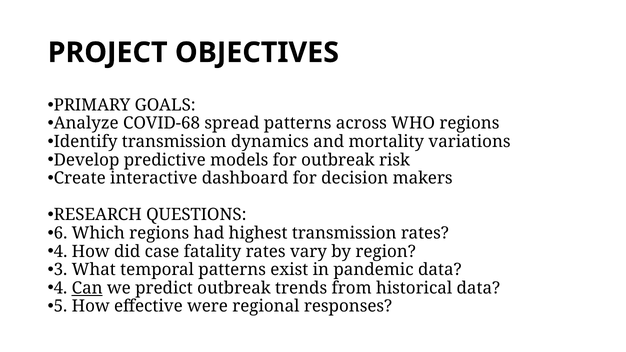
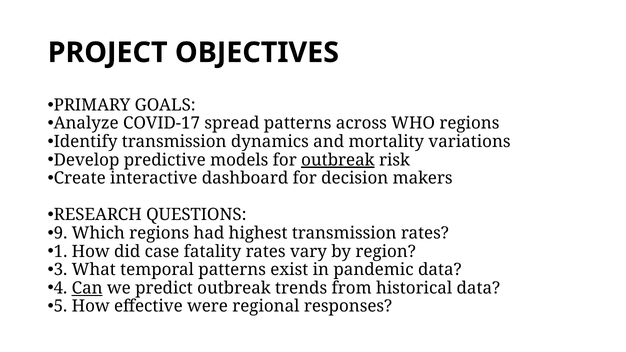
COVID-68: COVID-68 -> COVID-17 (162, 123)
outbreak underline: none -> present (338, 160)
6: 6 -> 9 (61, 233)
4: 4 -> 1 (61, 252)
